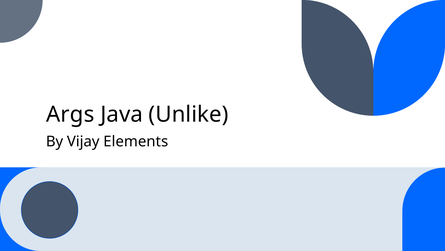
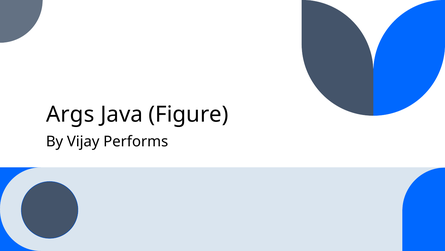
Unlike: Unlike -> Figure (189, 114)
Elements: Elements -> Performs (136, 141)
